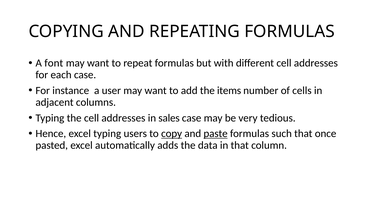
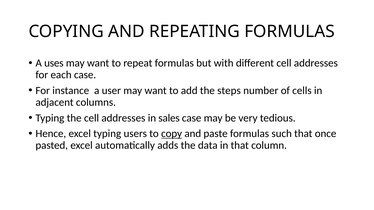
font: font -> uses (54, 63)
items: items -> steps (229, 91)
paste underline: present -> none (216, 134)
